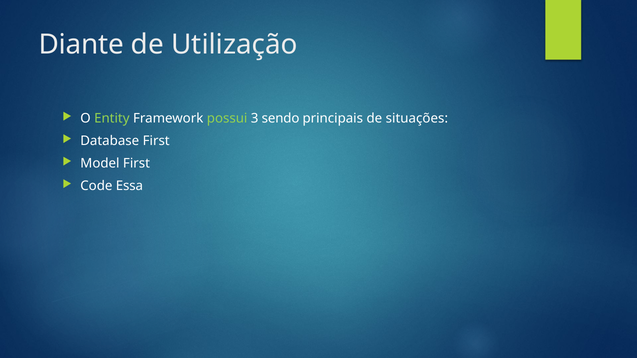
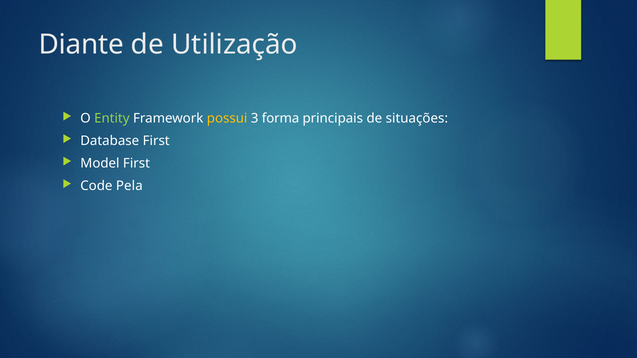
possui colour: light green -> yellow (227, 119)
sendo: sendo -> forma (281, 119)
Essa: Essa -> Pela (129, 186)
